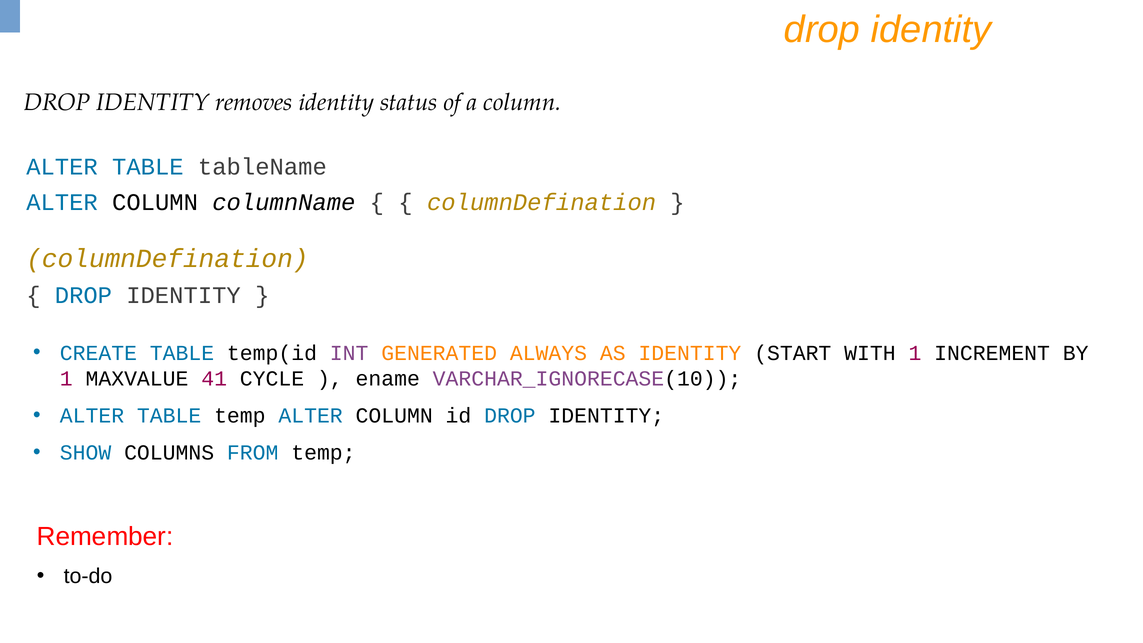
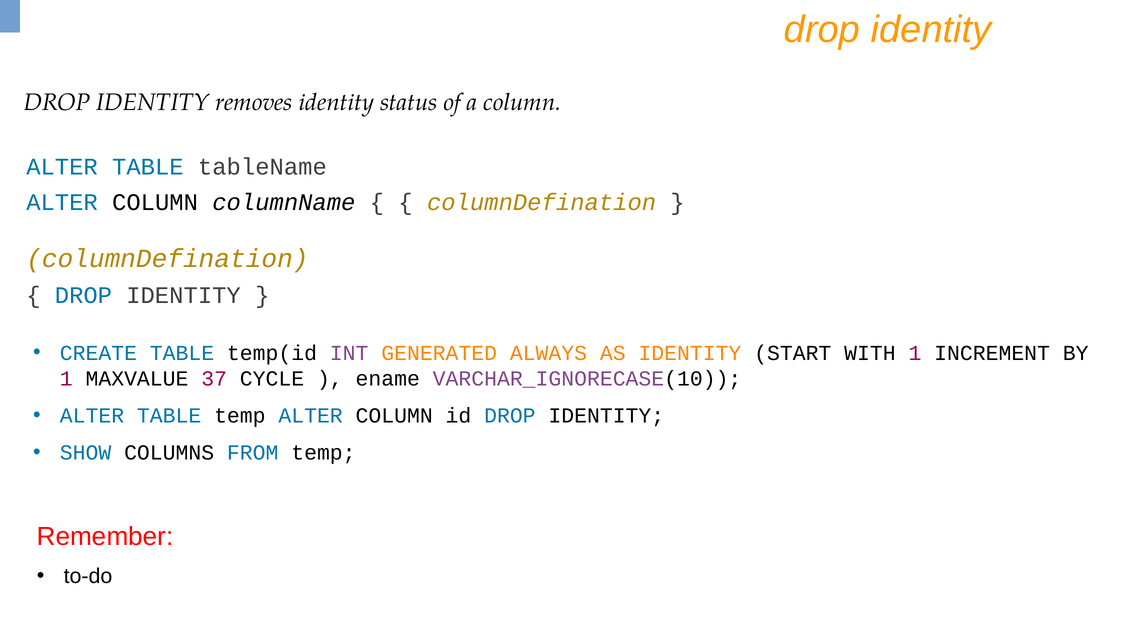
41: 41 -> 37 (214, 379)
